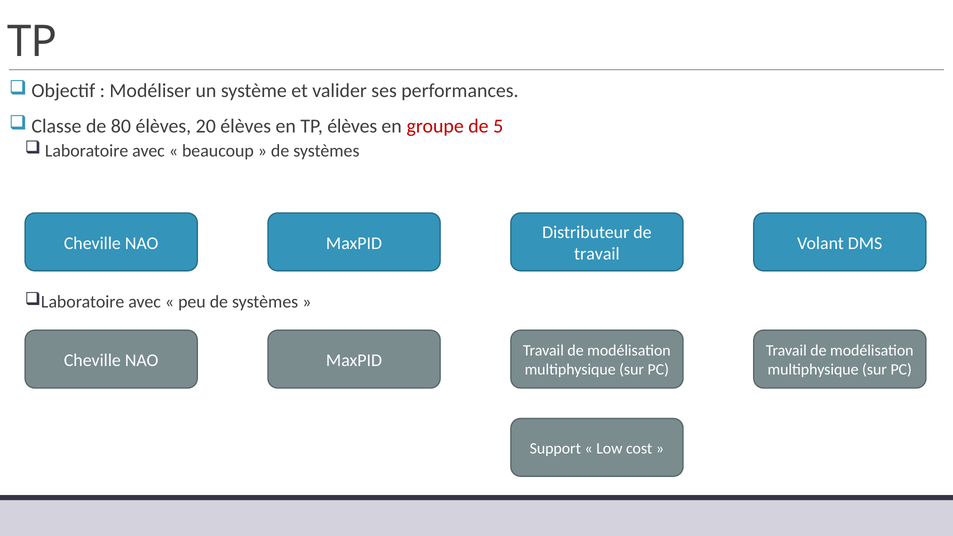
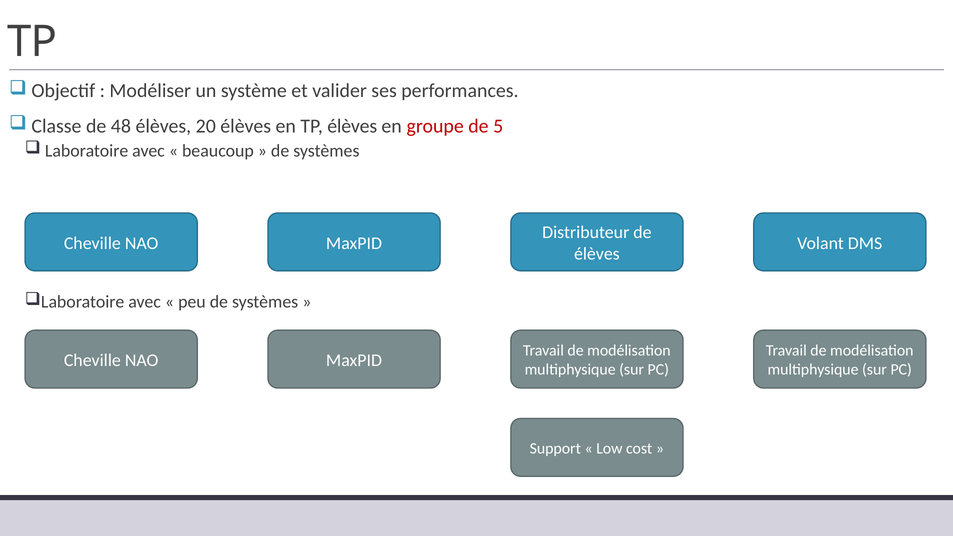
80: 80 -> 48 (121, 126)
travail: travail -> élèves (597, 254)
